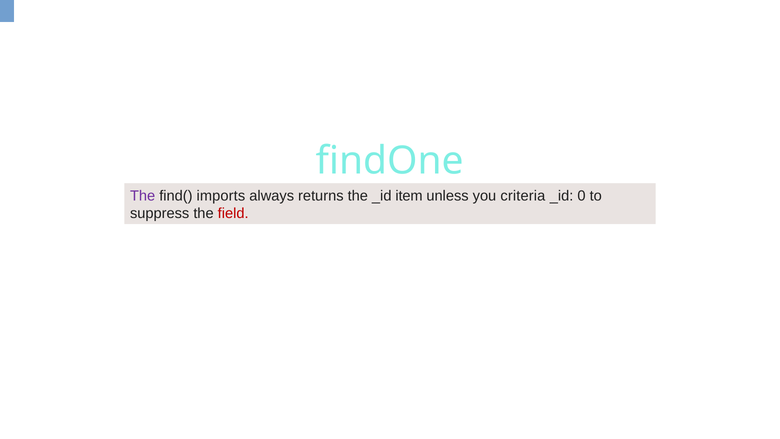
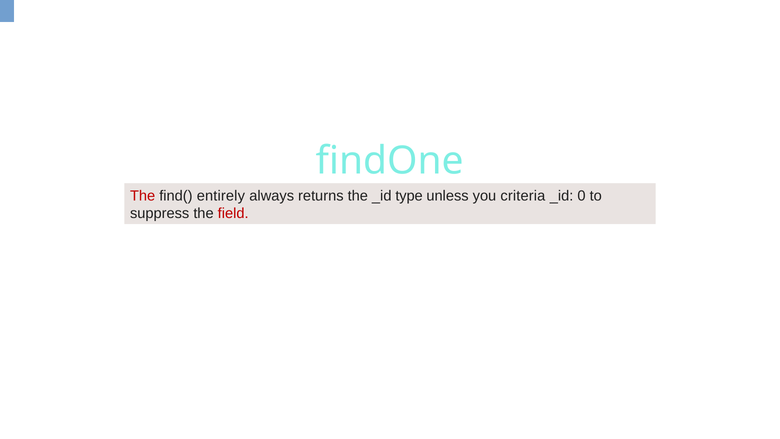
The colour: purple -> red (143, 196)
imports: imports -> entirely (221, 196)
item: item -> type (409, 196)
